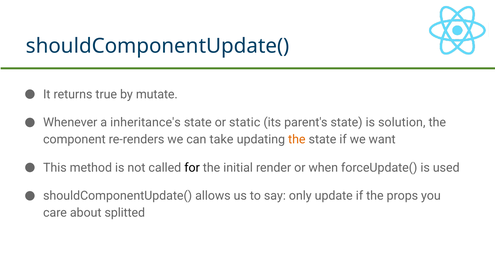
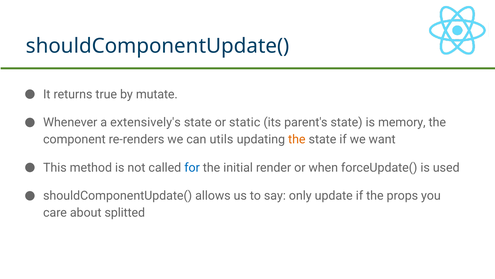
inheritance's: inheritance's -> extensively's (145, 122)
solution: solution -> memory (402, 122)
take: take -> utils (221, 139)
for colour: black -> blue (192, 167)
